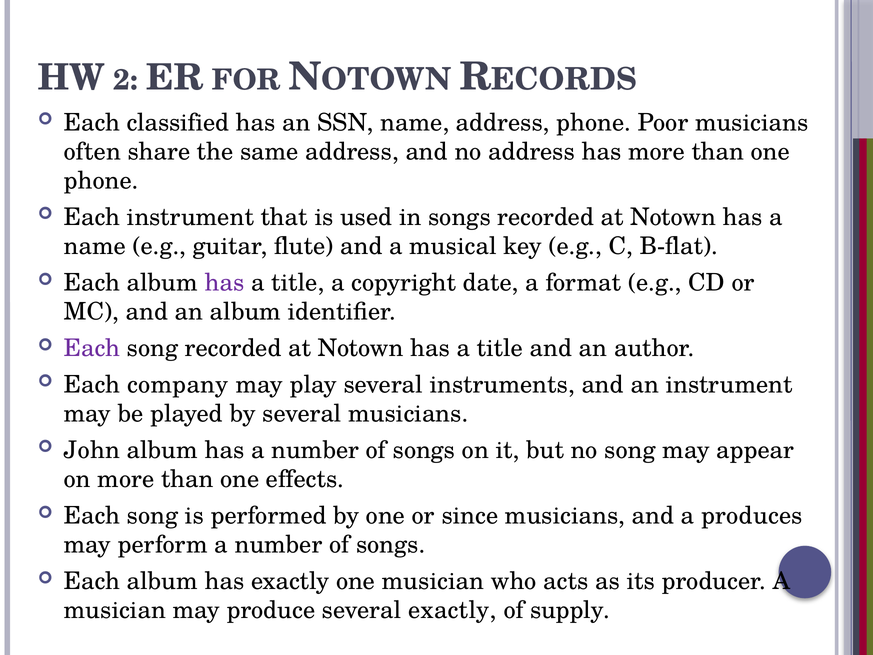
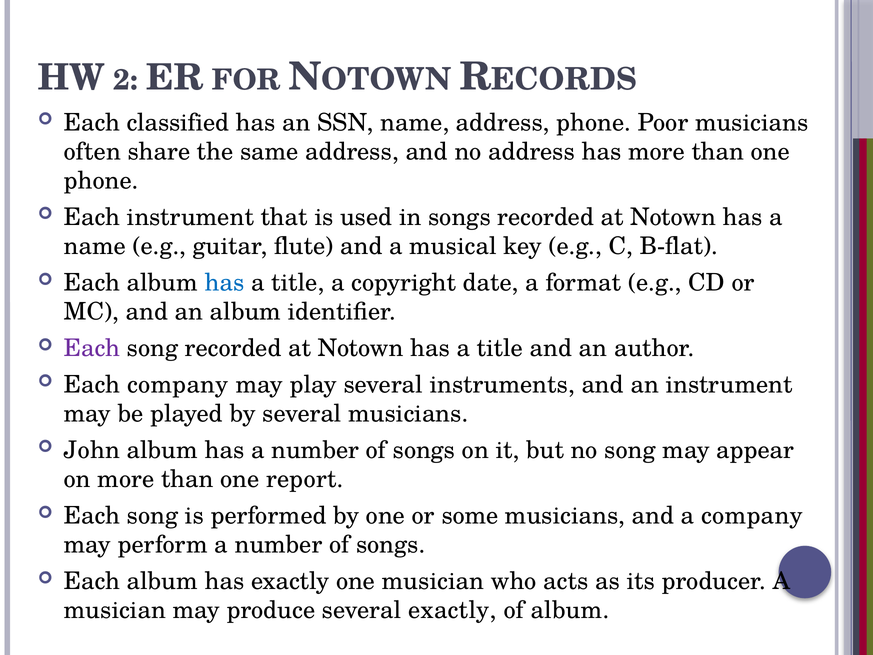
has colour: purple -> blue (224, 283)
effects: effects -> report (305, 479)
since: since -> some (470, 516)
a produces: produces -> company (752, 516)
of supply: supply -> album (570, 610)
